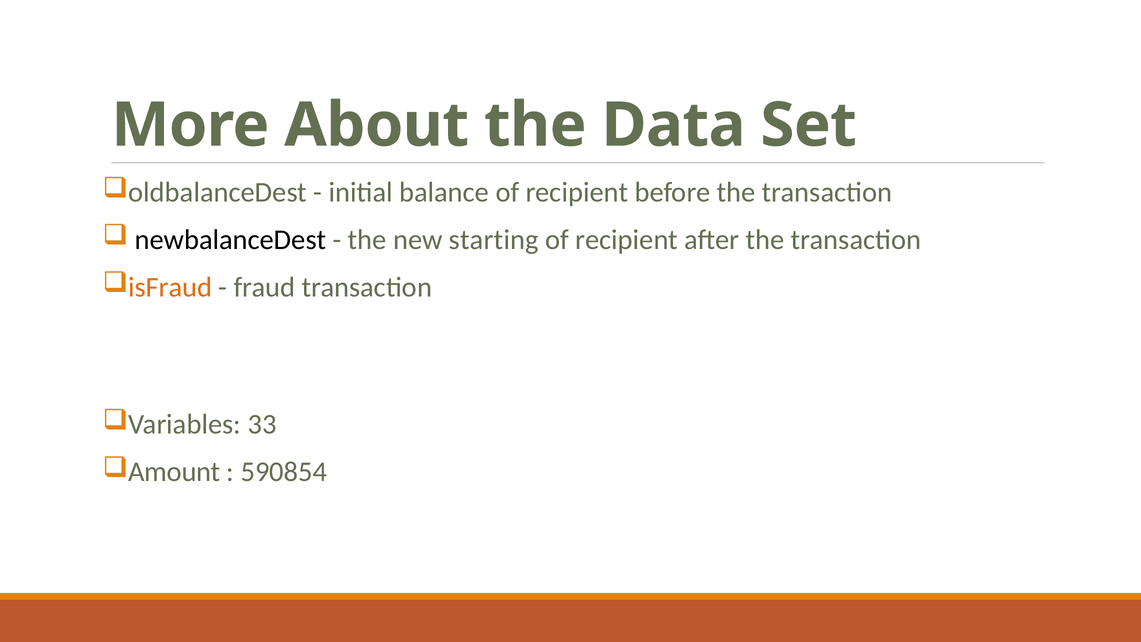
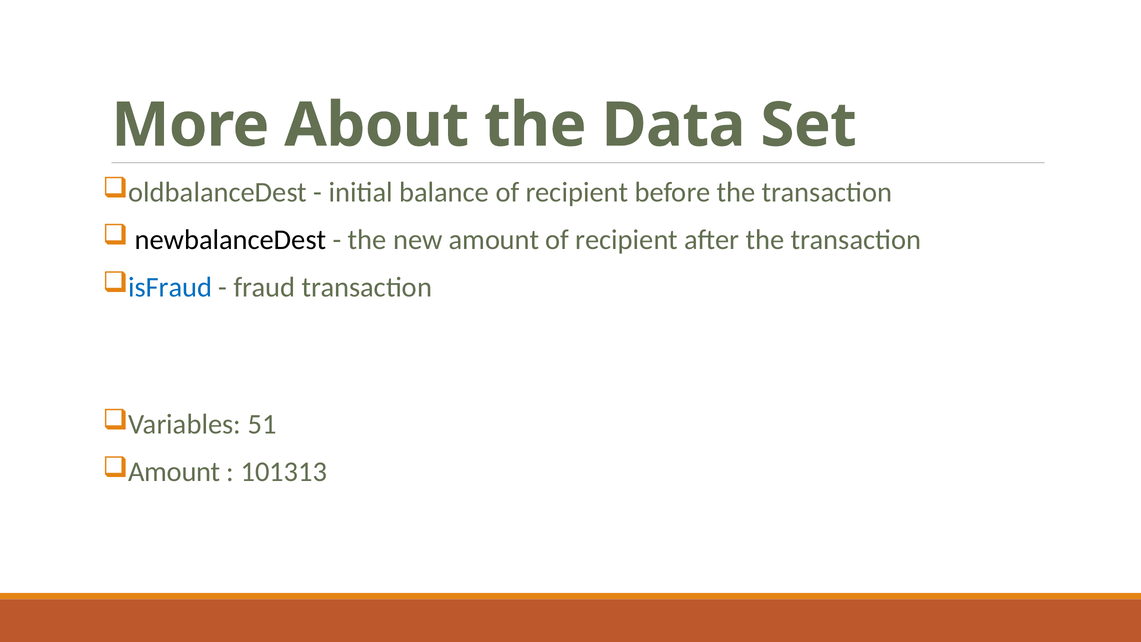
new starting: starting -> amount (494, 240)
isFraud colour: orange -> blue (170, 287)
33: 33 -> 51 (262, 424)
590854: 590854 -> 101313 (284, 472)
